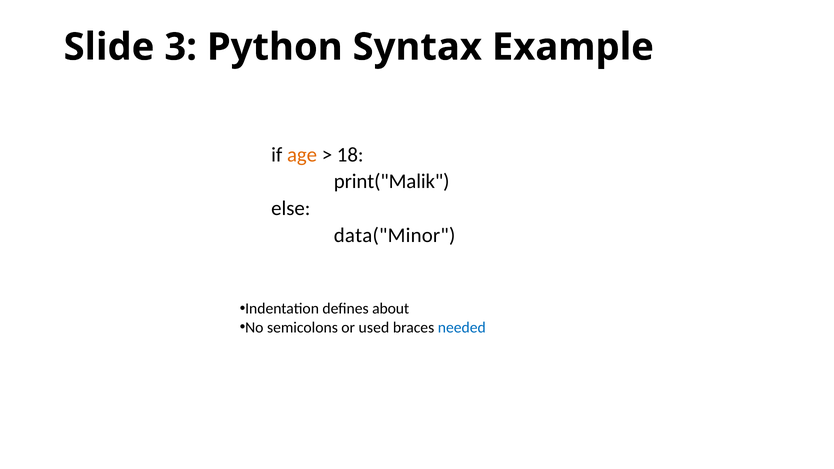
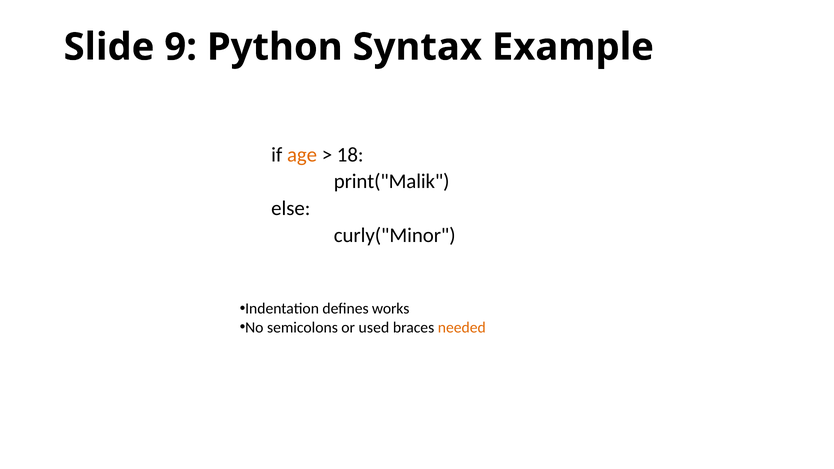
3: 3 -> 9 (181, 47)
data("Minor: data("Minor -> curly("Minor (395, 235)
about: about -> works (391, 309)
needed colour: blue -> orange (462, 328)
